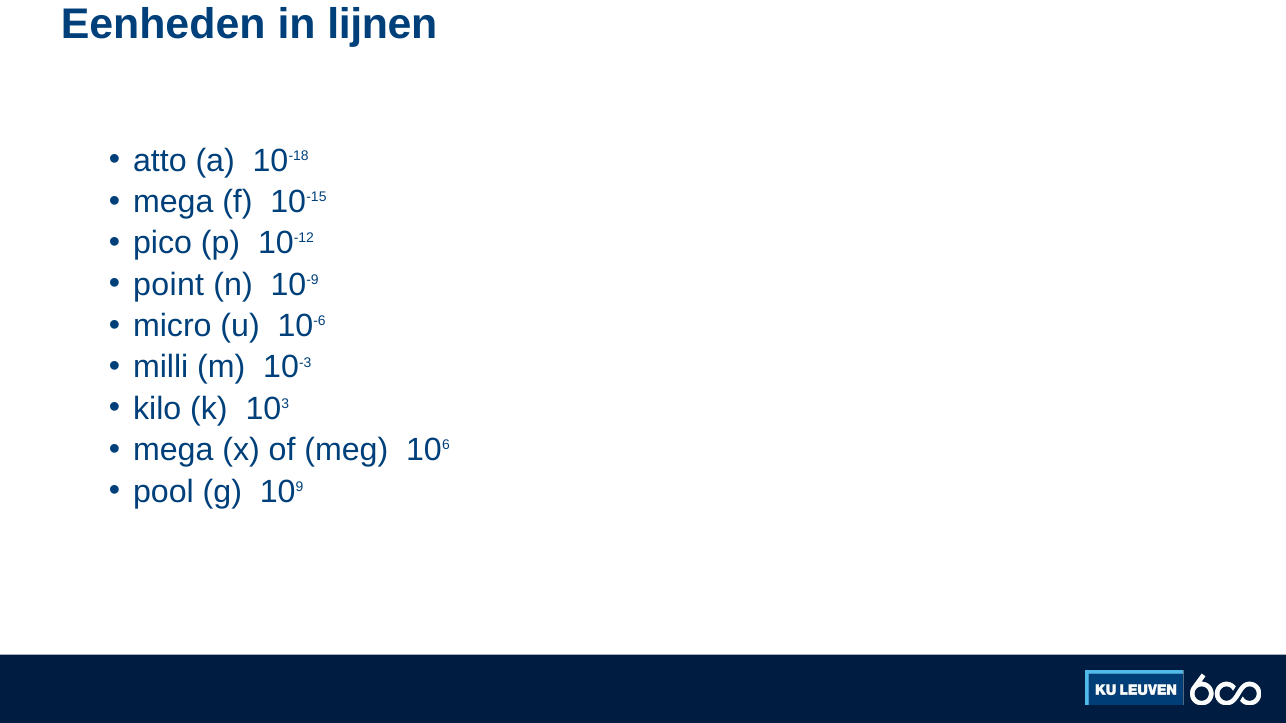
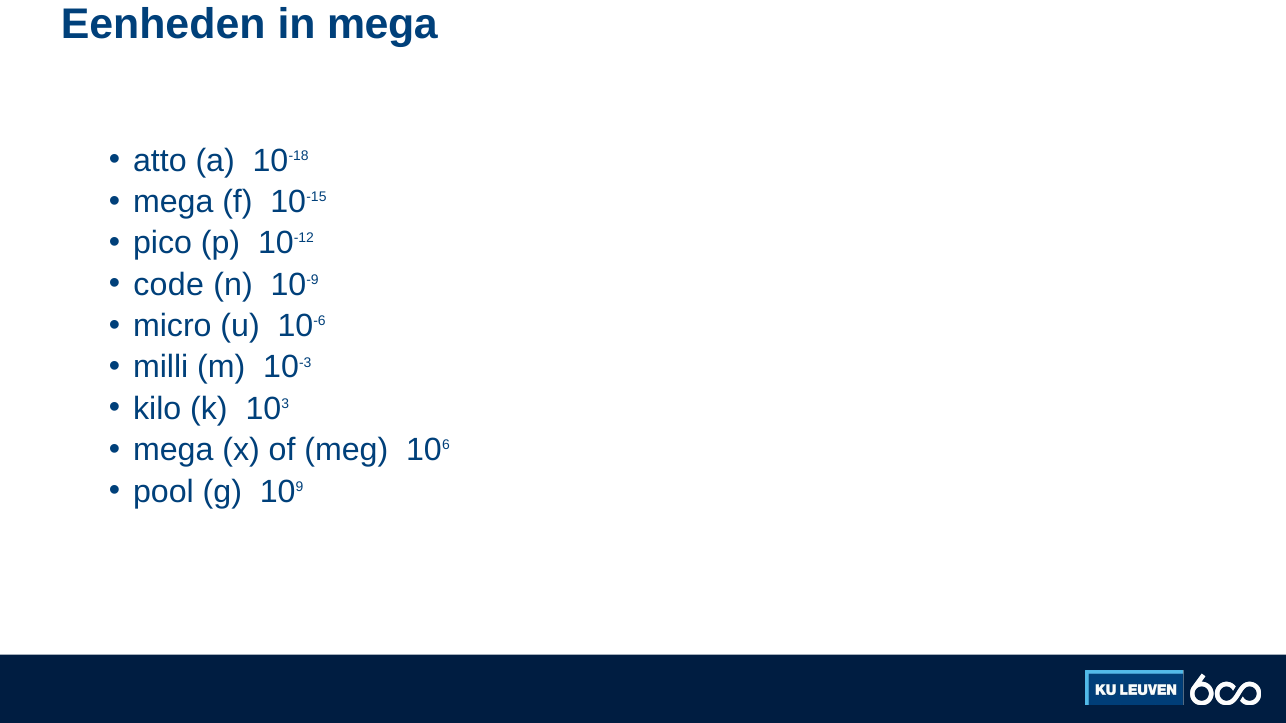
in lijnen: lijnen -> mega (382, 25)
point: point -> code (169, 285)
